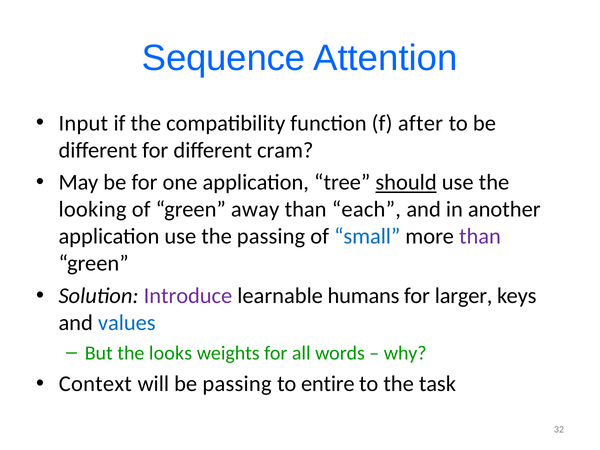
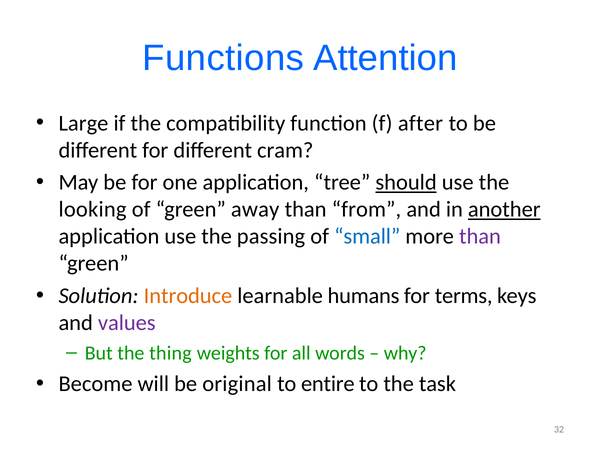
Sequence: Sequence -> Functions (223, 58)
Input: Input -> Large (83, 123)
each: each -> from (366, 209)
another underline: none -> present (504, 209)
Introduce colour: purple -> orange (188, 296)
larger: larger -> terms (464, 296)
values colour: blue -> purple (127, 323)
looks: looks -> thing (170, 353)
Context: Context -> Become (95, 384)
be passing: passing -> original (237, 384)
